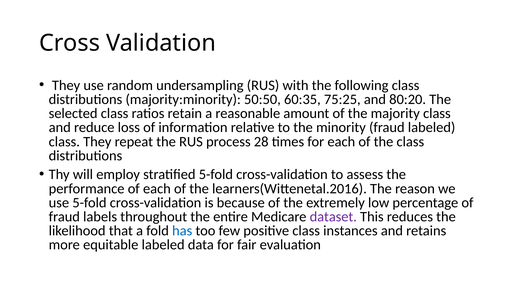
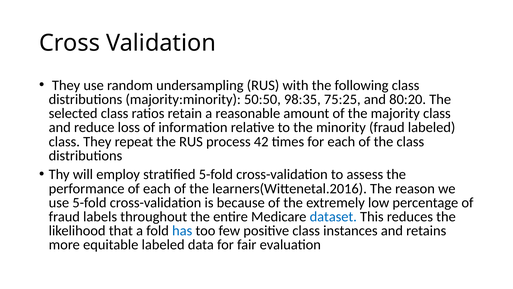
60:35: 60:35 -> 98:35 (302, 99)
28: 28 -> 42 (261, 141)
dataset colour: purple -> blue (333, 216)
